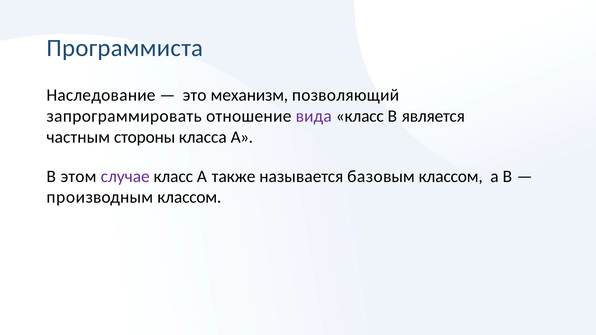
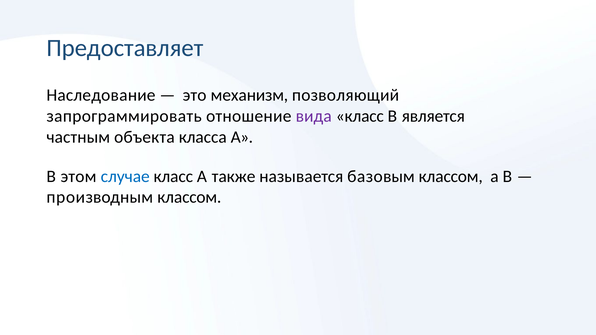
Программиста: Программиста -> Предоставляет (125, 48)
стороны: стороны -> объекта (144, 137)
случае colour: purple -> blue (125, 177)
